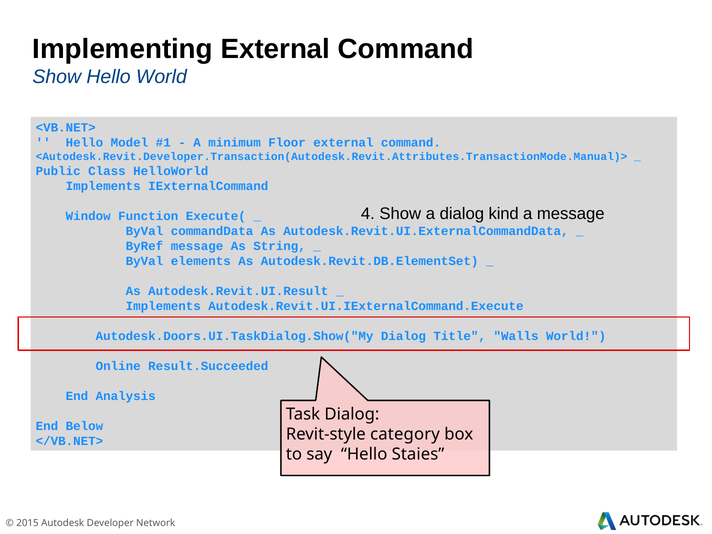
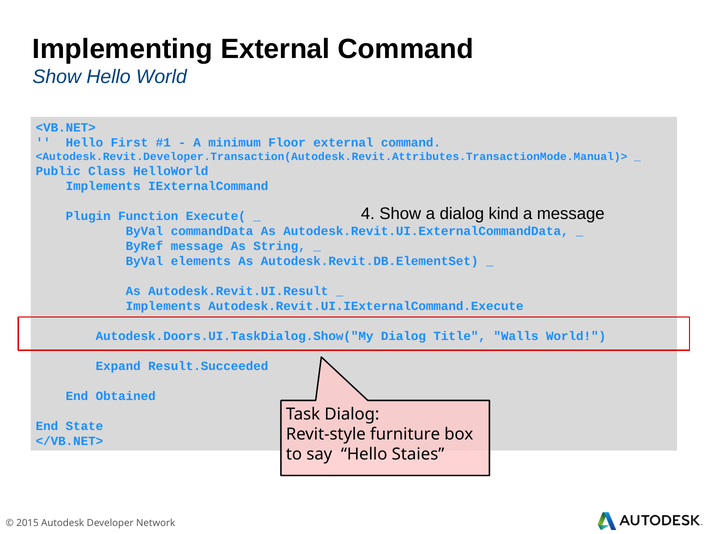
Model: Model -> First (129, 143)
Window: Window -> Plugin (88, 216)
Online: Online -> Expand (118, 366)
Analysis: Analysis -> Obtained (126, 396)
Below: Below -> State (84, 426)
category: category -> furniture (405, 434)
